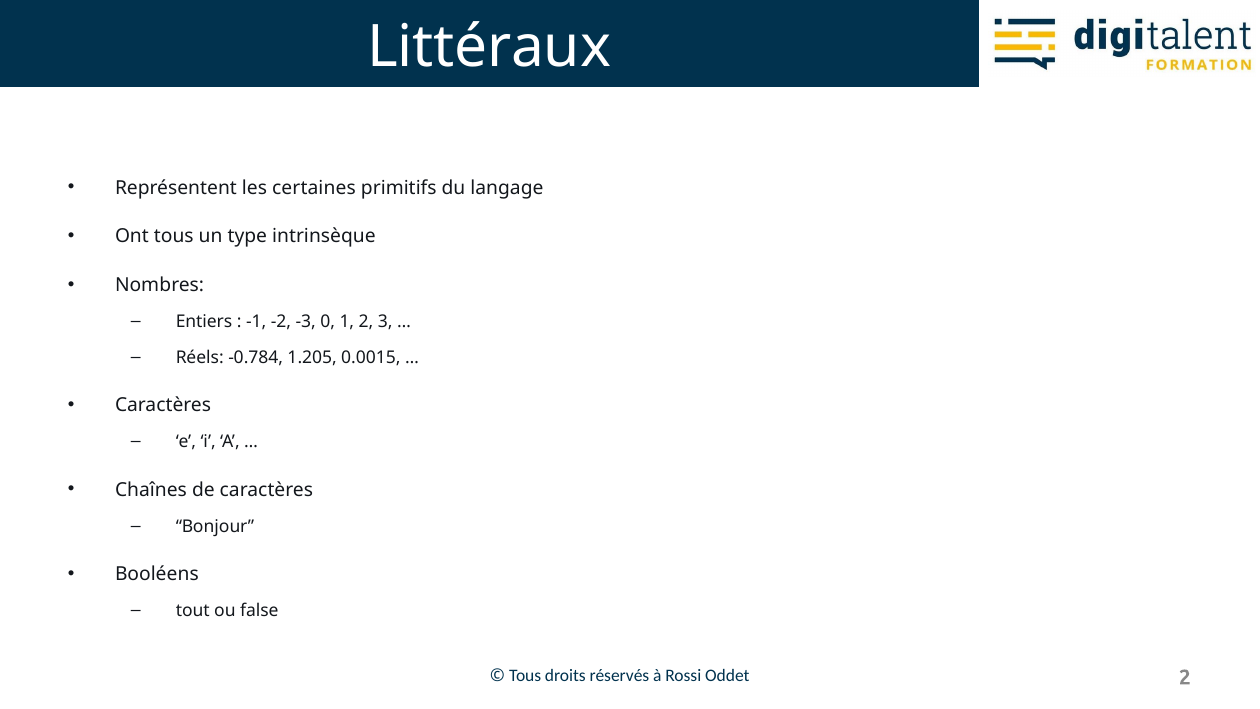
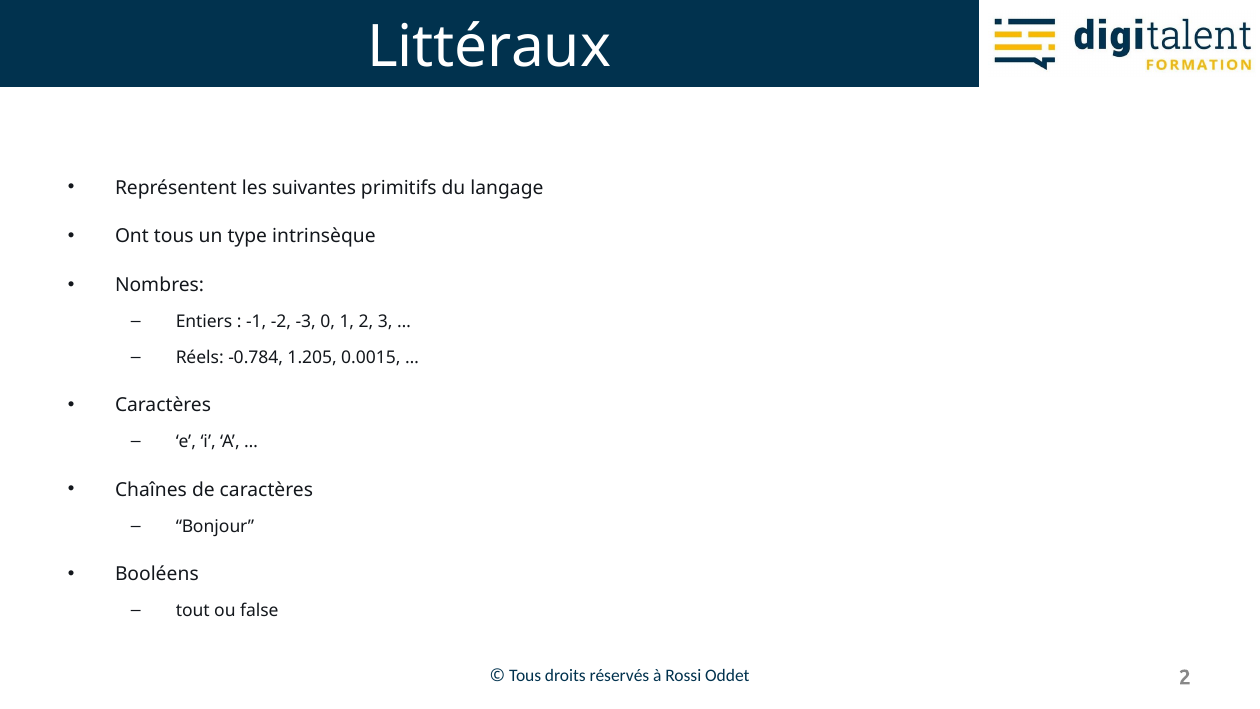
certaines: certaines -> suivantes (314, 188)
